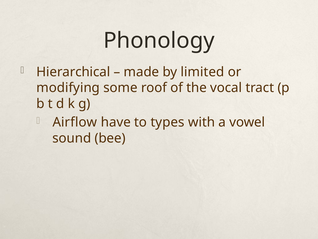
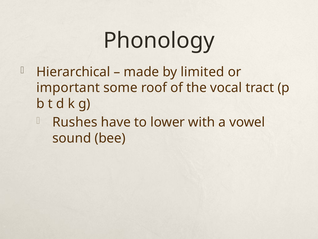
modifying: modifying -> important (68, 88)
Airflow: Airflow -> Rushes (75, 122)
types: types -> lower (168, 122)
